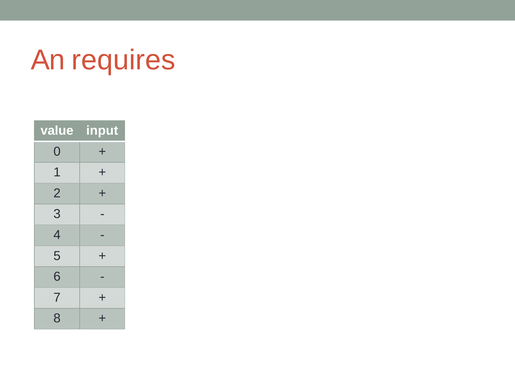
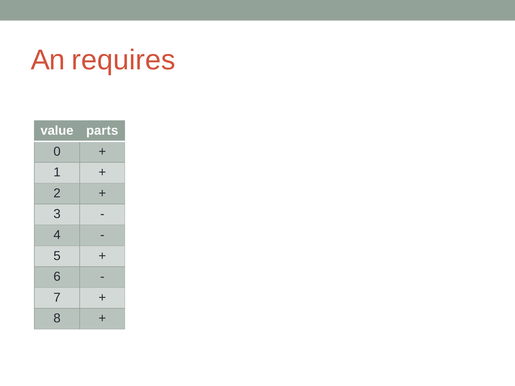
input: input -> parts (102, 131)
